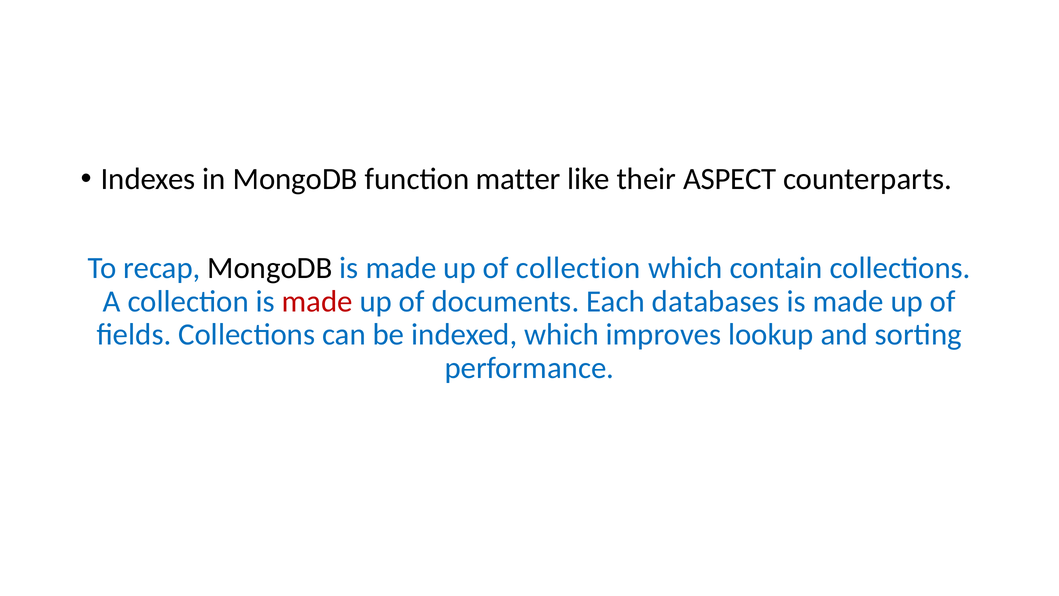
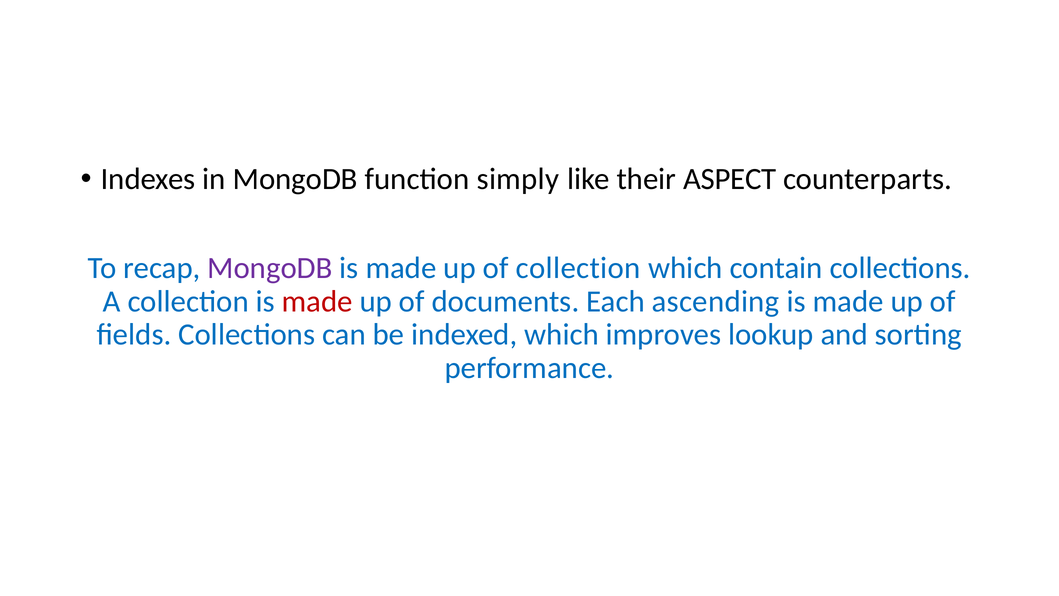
matter: matter -> simply (518, 179)
MongoDB colour: black -> purple (270, 268)
databases: databases -> ascending (716, 301)
